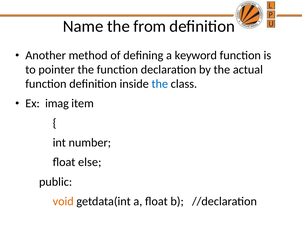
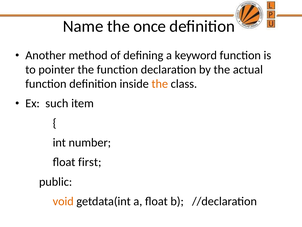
from: from -> once (150, 26)
the colour: blue -> orange (160, 84)
imag: imag -> such (57, 103)
else: else -> first (90, 162)
